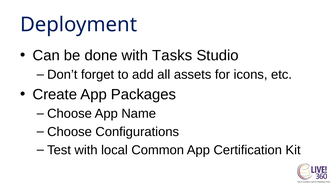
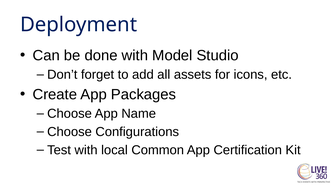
Tasks: Tasks -> Model (172, 55)
